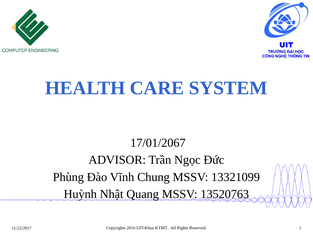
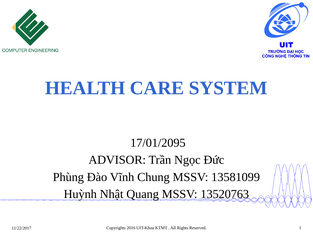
17/01/2067: 17/01/2067 -> 17/01/2095 (158, 143)
13321099: 13321099 -> 13581099 (236, 177)
